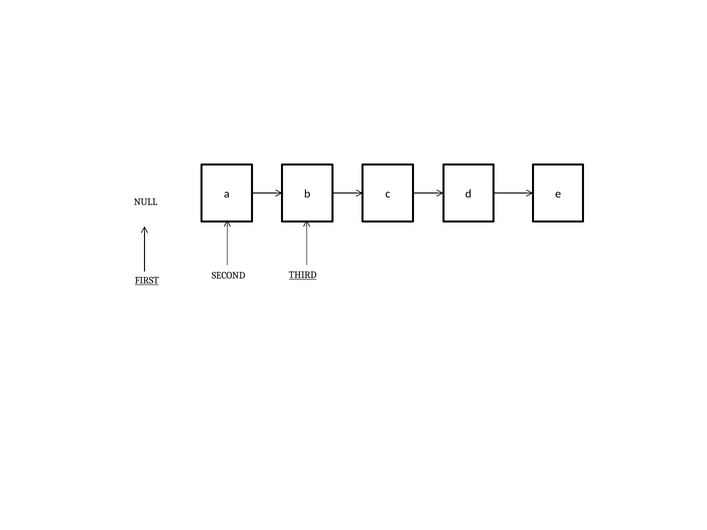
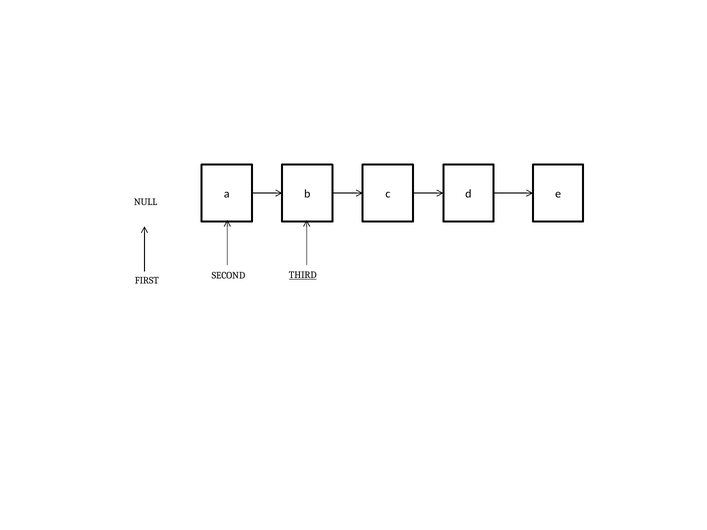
FIRST underline: present -> none (147, 281)
